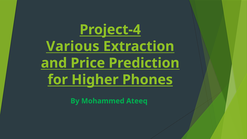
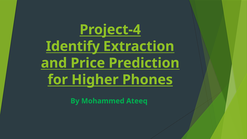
Various: Various -> Identify (73, 46)
